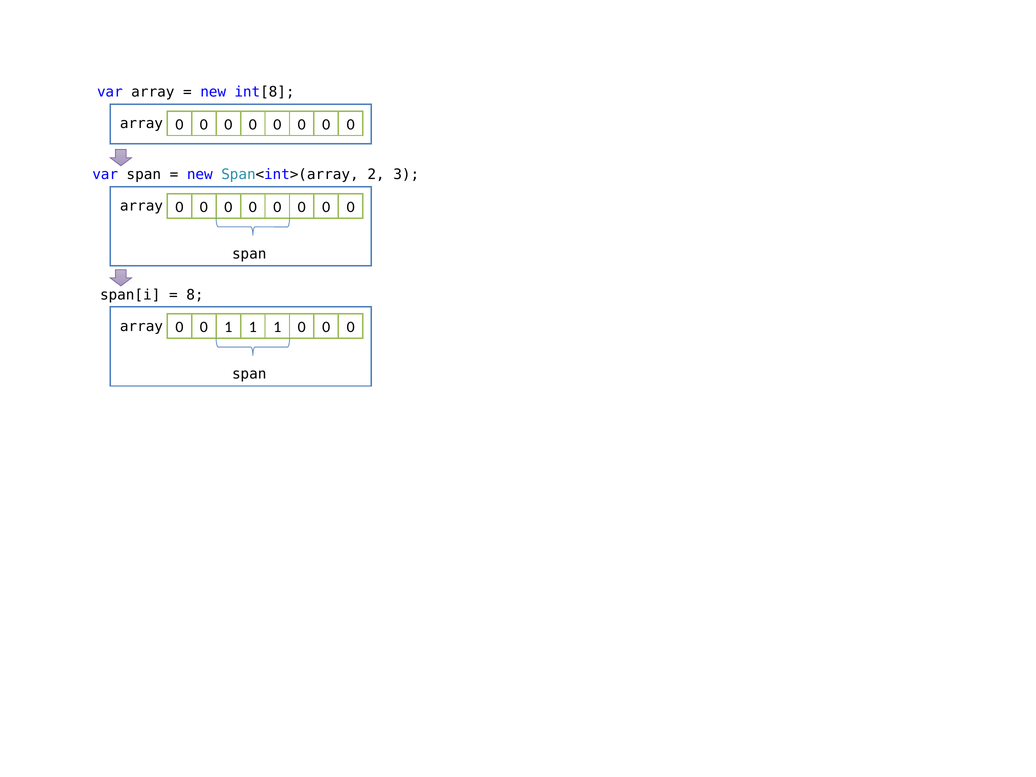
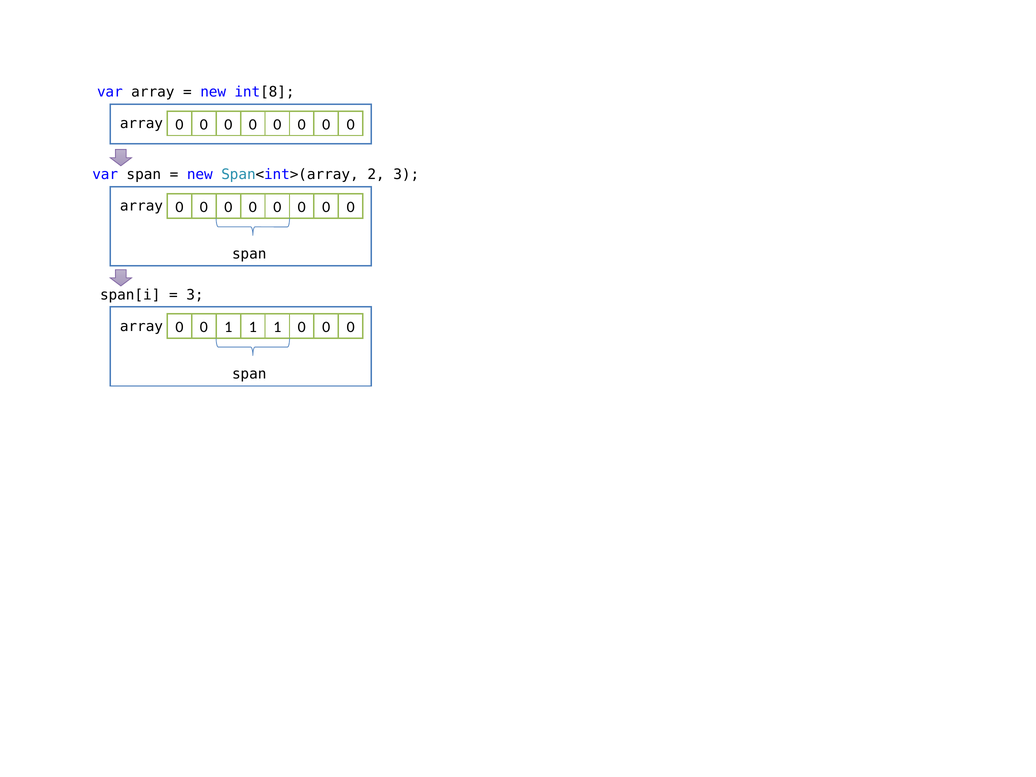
8: 8 -> 3 (195, 295)
